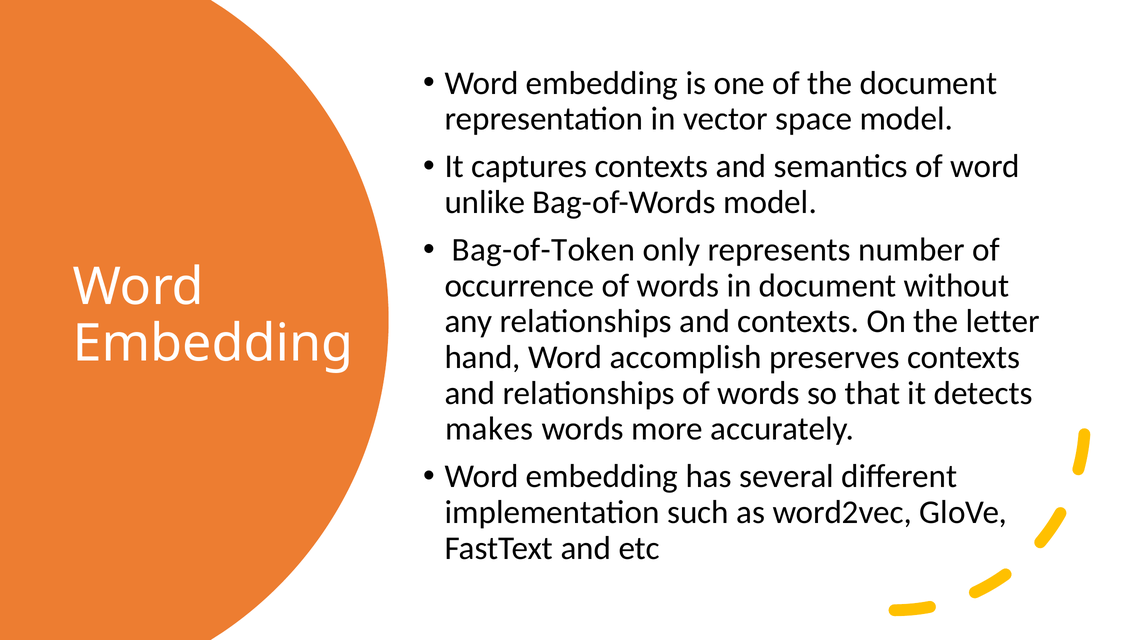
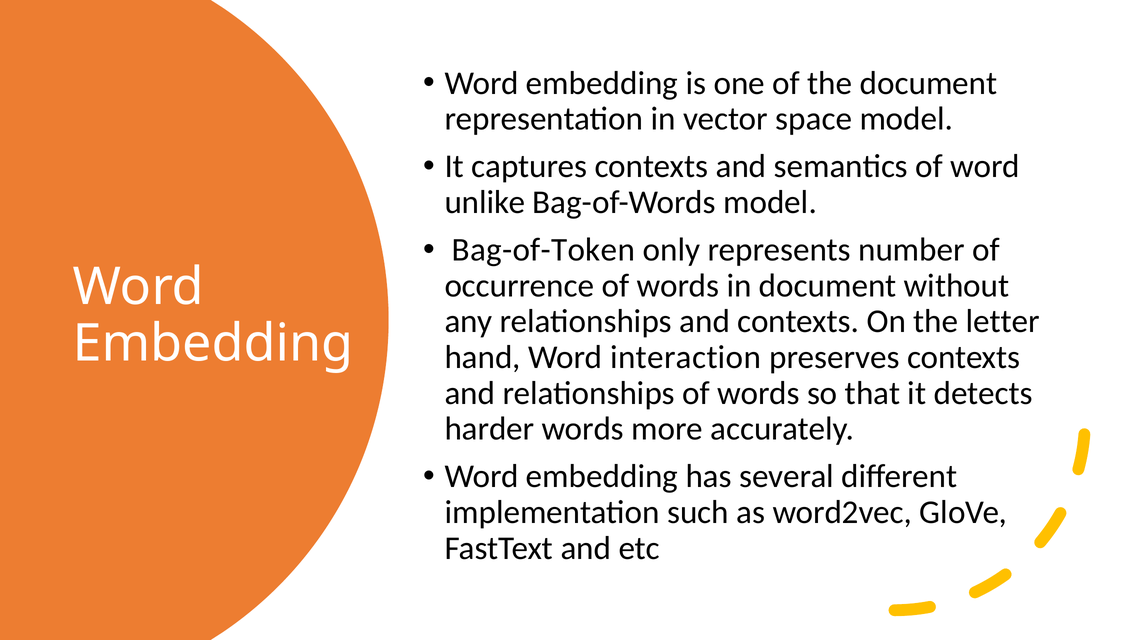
accomplish: accomplish -> interaction (686, 357)
makes: makes -> harder (489, 429)
